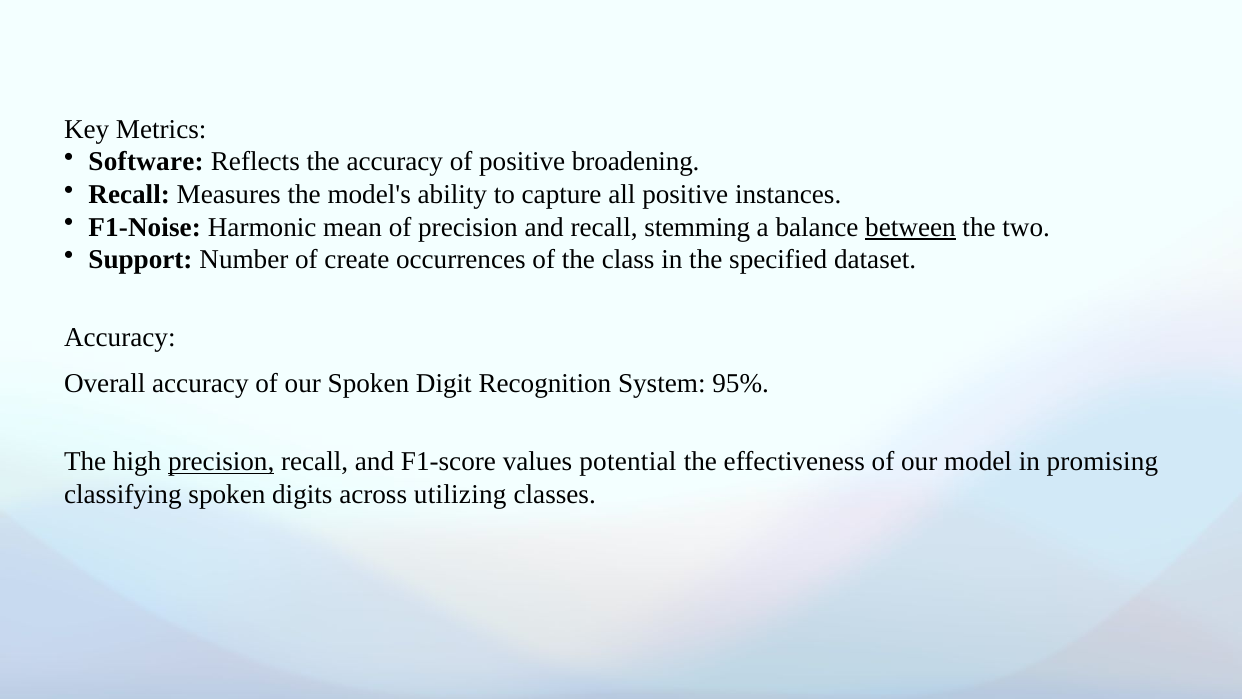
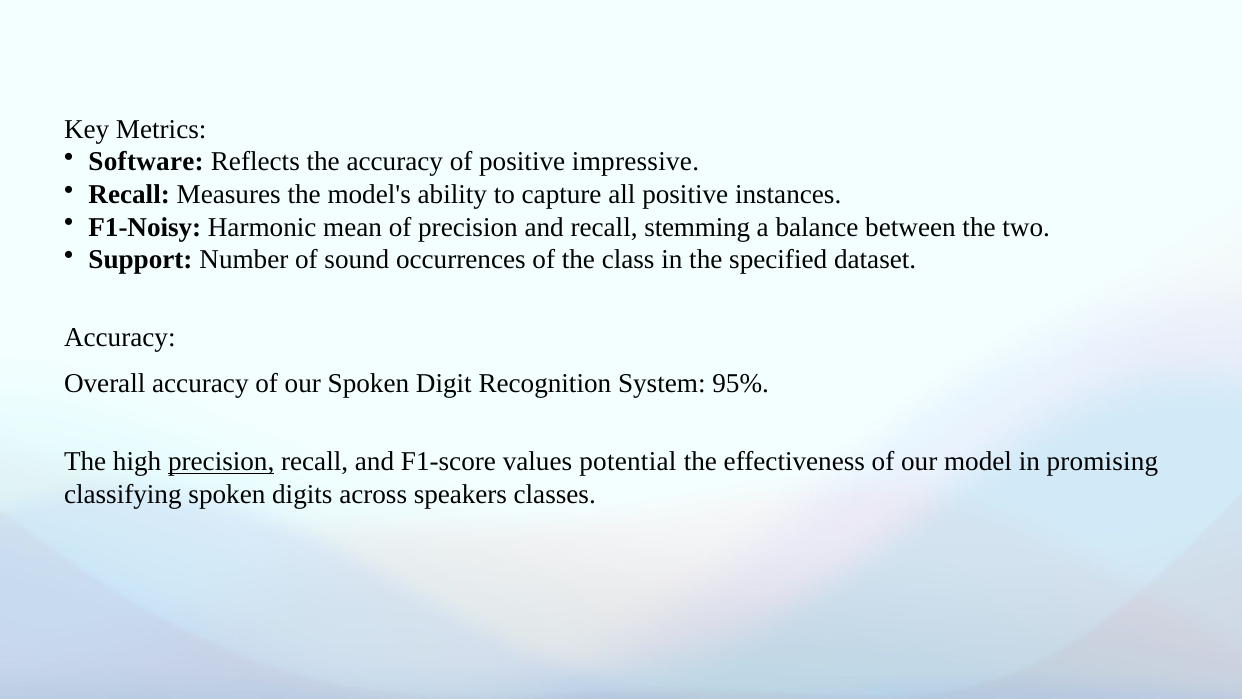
broadening: broadening -> impressive (636, 162)
F1-Noise: F1-Noise -> F1-Noisy (145, 227)
between underline: present -> none (910, 227)
create: create -> sound (357, 260)
utilizing: utilizing -> speakers (460, 494)
